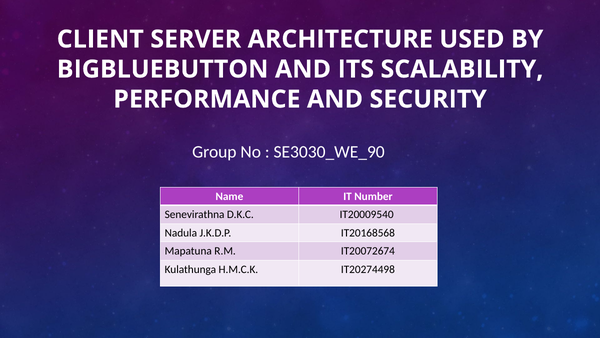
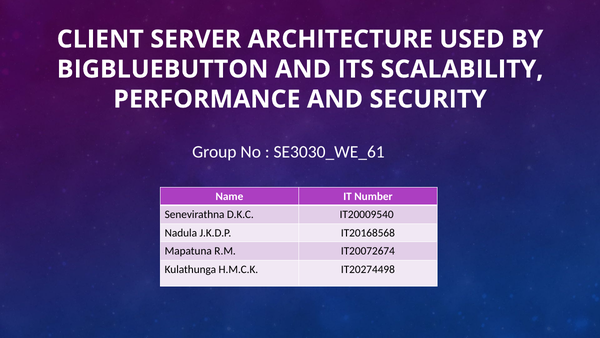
SE3030_WE_90: SE3030_WE_90 -> SE3030_WE_61 (329, 152)
